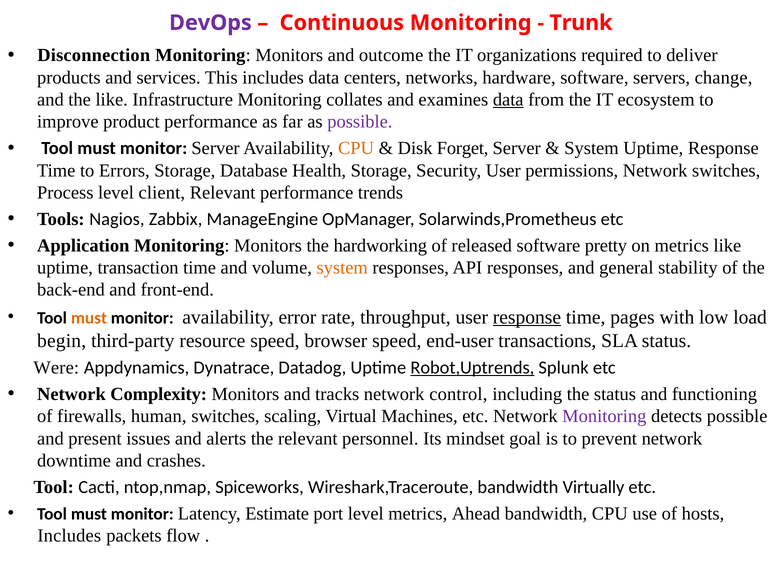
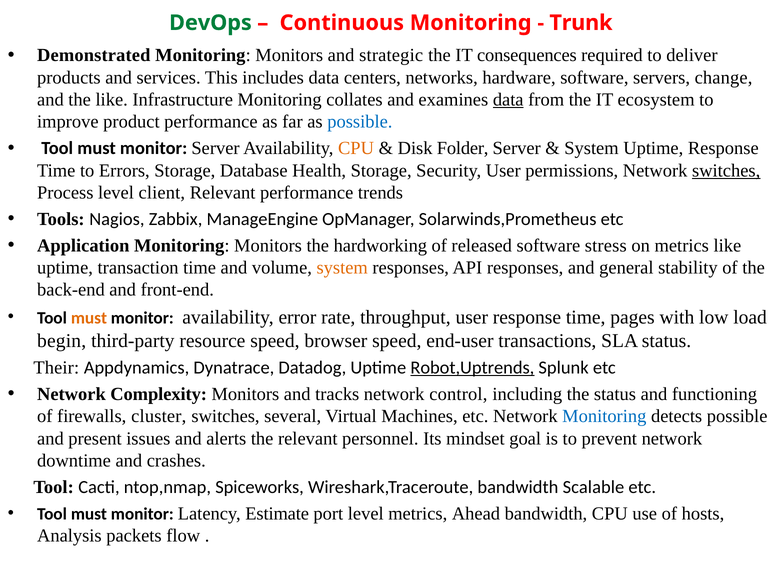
DevOps colour: purple -> green (210, 23)
Disconnection: Disconnection -> Demonstrated (94, 55)
outcome: outcome -> strategic (391, 55)
organizations: organizations -> consequences (527, 55)
possible colour: purple -> blue (360, 122)
Forget: Forget -> Folder (463, 148)
switches underline: none -> present (726, 170)
pretty: pretty -> stress (606, 245)
response underline: present -> none (527, 317)
Were: Were -> Their (56, 368)
human: human -> cluster (159, 416)
scaling: scaling -> several (293, 416)
Monitoring colour: purple -> blue (604, 416)
Virtually: Virtually -> Scalable (593, 487)
Includes: Includes -> Analysis (69, 536)
